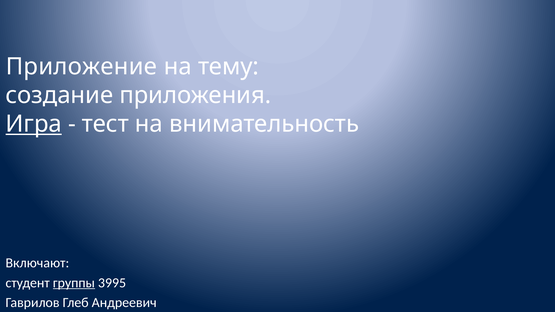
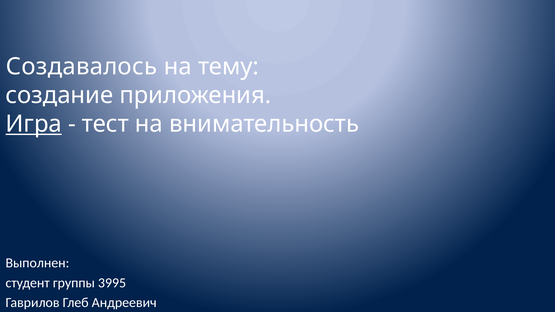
Приложение: Приложение -> Создавалось (82, 67)
Включают: Включают -> Выполнен (37, 263)
группы underline: present -> none (74, 283)
